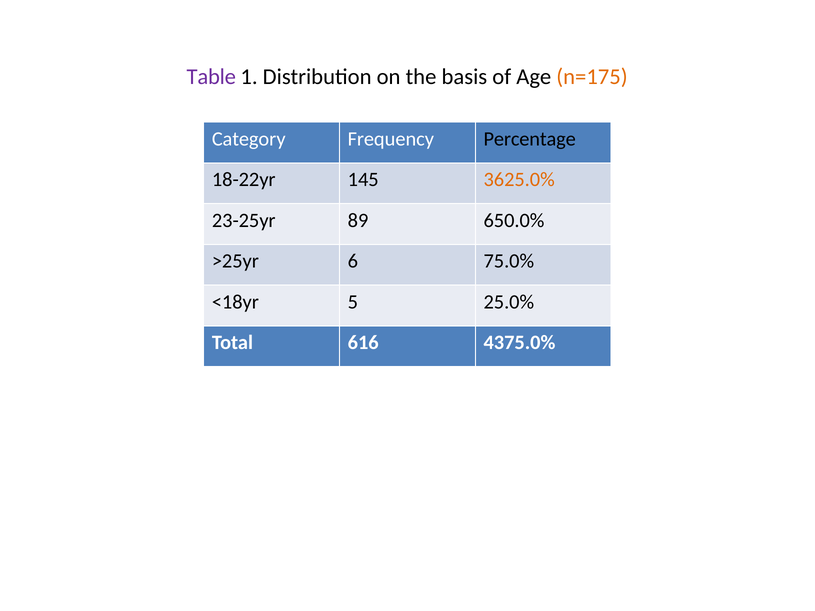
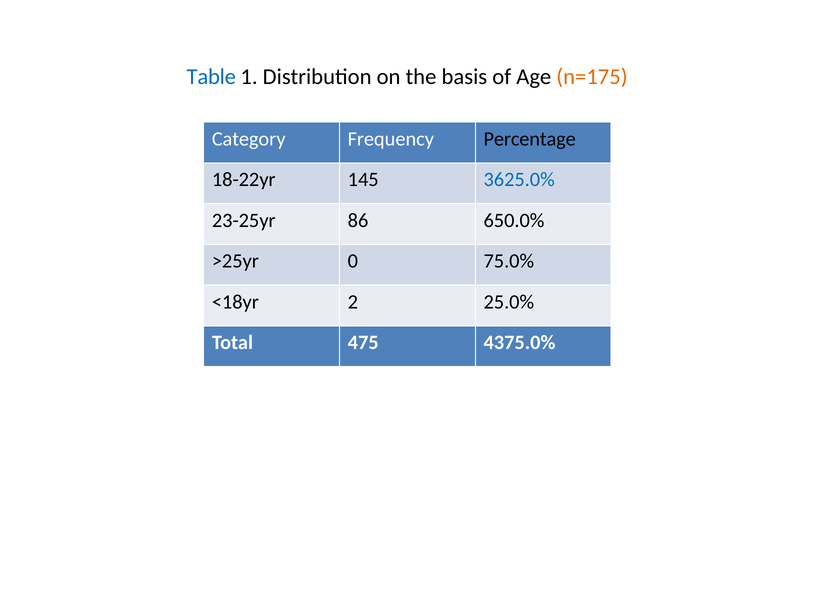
Table colour: purple -> blue (211, 77)
3625.0% colour: orange -> blue (519, 180)
89: 89 -> 86 (358, 221)
6: 6 -> 0 (353, 261)
5: 5 -> 2 (353, 302)
616: 616 -> 475 (363, 343)
